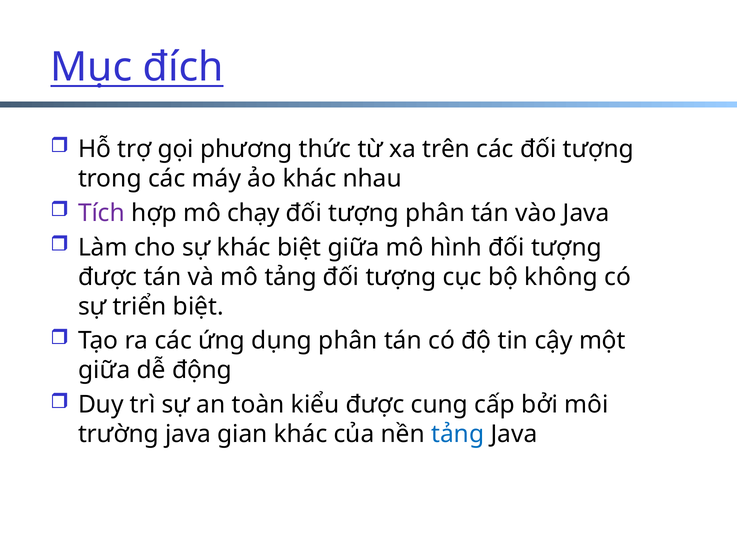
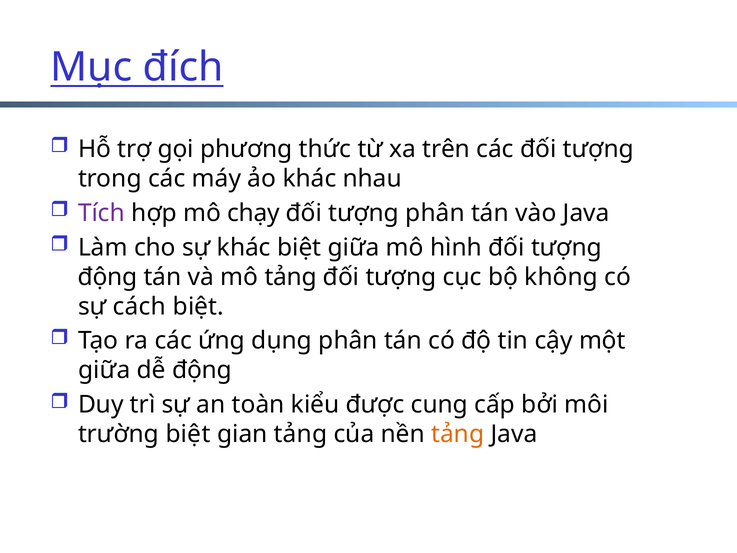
được: được -> động (108, 277)
triển: triển -> cách (140, 306)
trường java: java -> biệt (188, 434)
gian khác: khác -> tảng (301, 434)
tảng colour: blue -> orange (458, 434)
